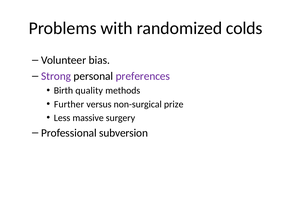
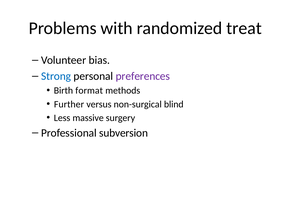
colds: colds -> treat (244, 28)
Strong colour: purple -> blue (56, 76)
quality: quality -> format (89, 90)
prize: prize -> blind (174, 104)
